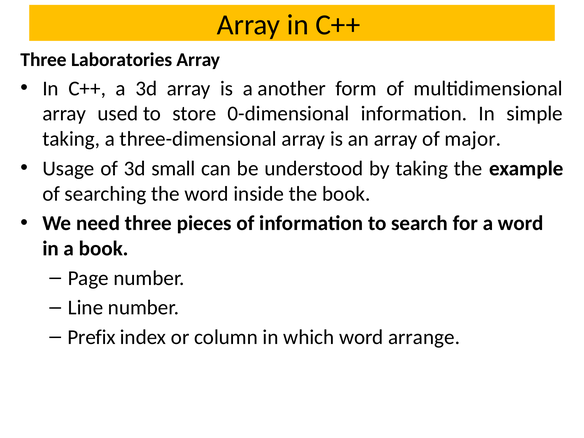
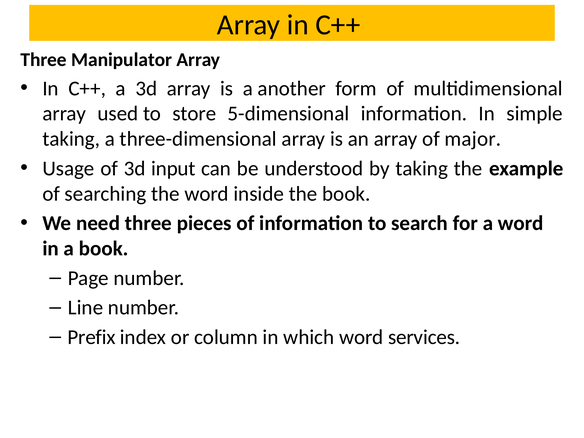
Laboratories: Laboratories -> Manipulator (122, 60)
0-dimensional: 0-dimensional -> 5-dimensional (288, 114)
small: small -> input (173, 168)
arrange: arrange -> services (424, 337)
